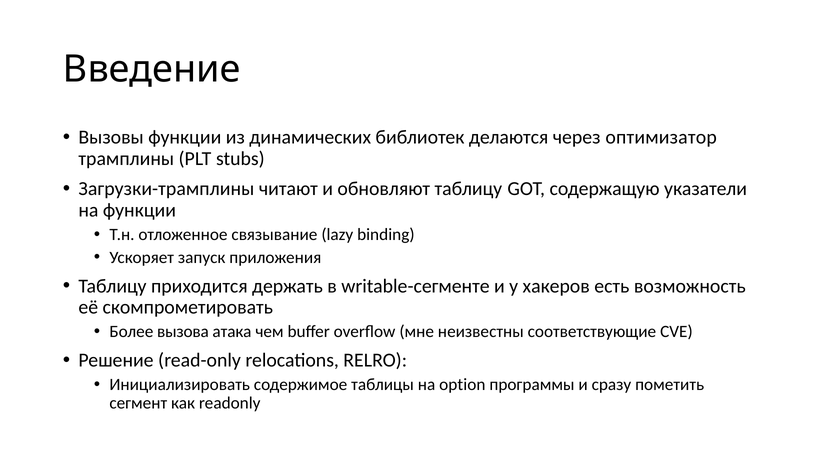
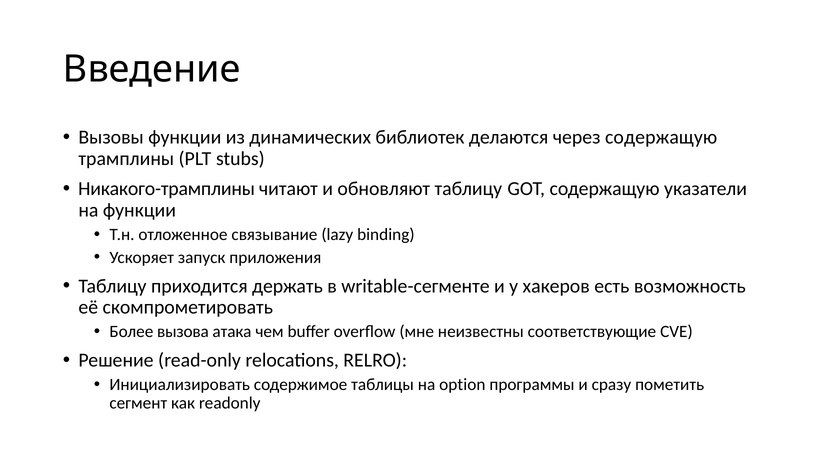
через оптимизатор: оптимизатор -> содержащую (661, 137)
Загрузки-трамплины: Загрузки-трамплины -> Никакого-трамплины (167, 189)
